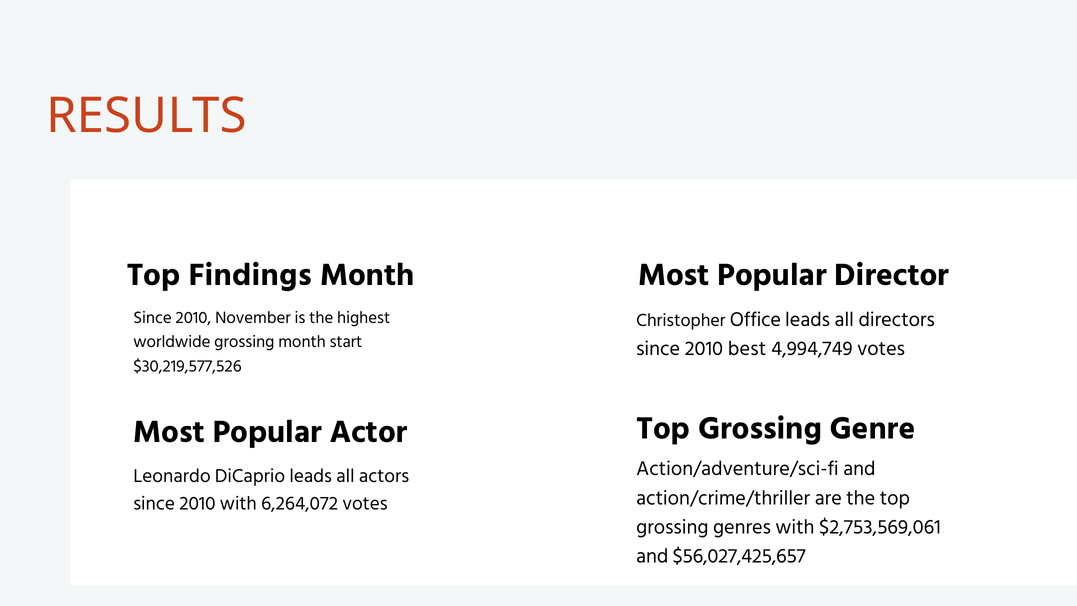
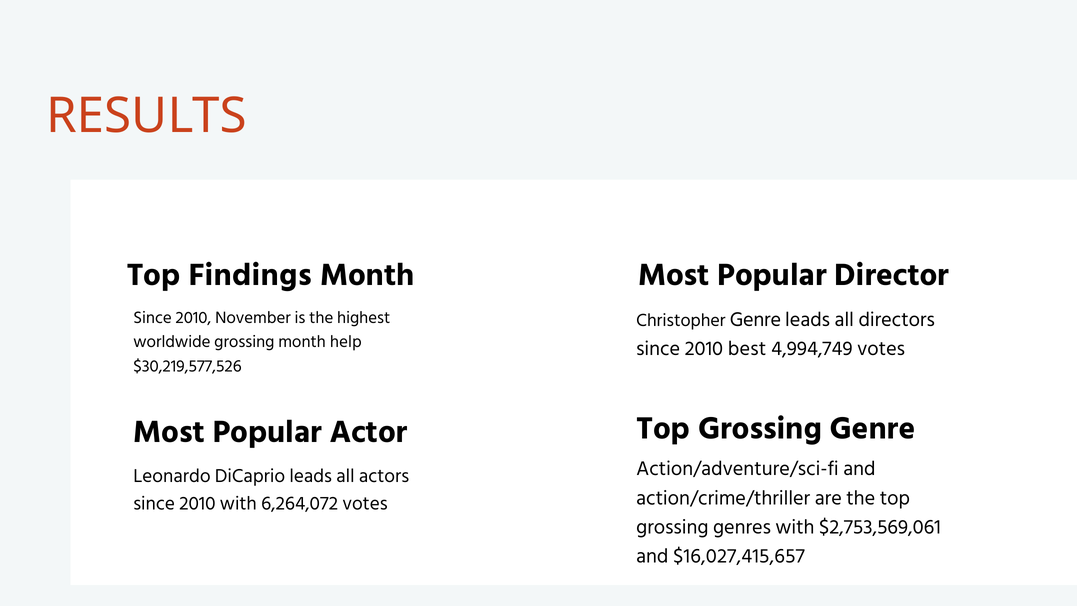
Christopher Office: Office -> Genre (755, 319)
start: start -> help (346, 342)
$56,027,425,657: $56,027,425,657 -> $16,027,415,657 (739, 556)
